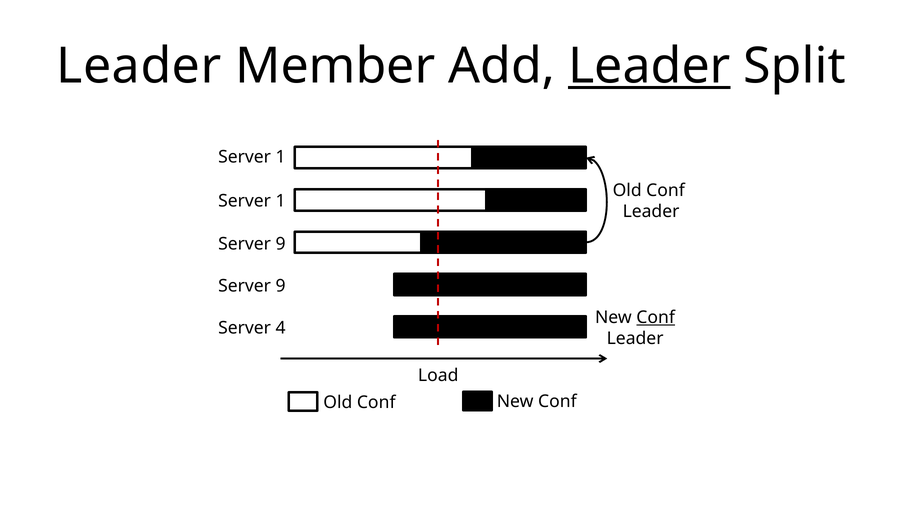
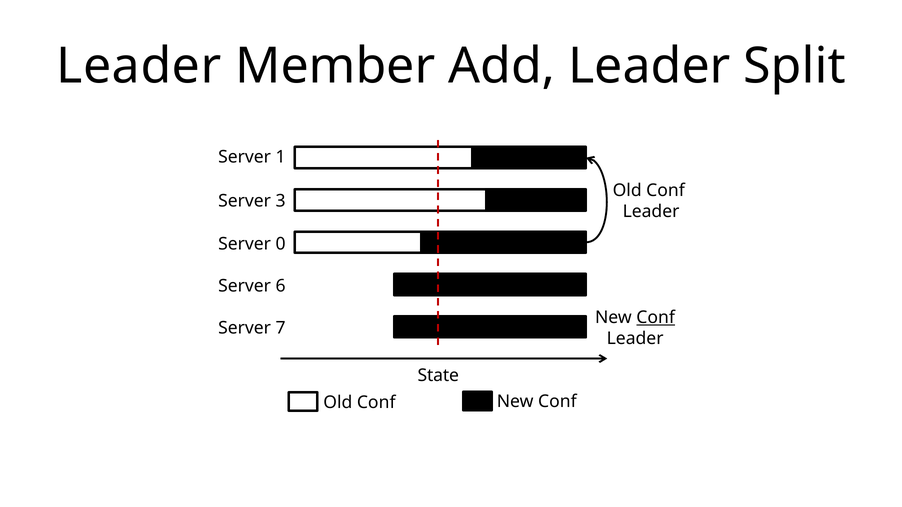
Leader underline: present -> none (649, 66)
1: 1 -> 3 (281, 201)
9: 9 -> 0 (281, 244)
9: 9 -> 6 (281, 286)
4: 4 -> 7 (281, 328)
Load: Load -> State (438, 376)
